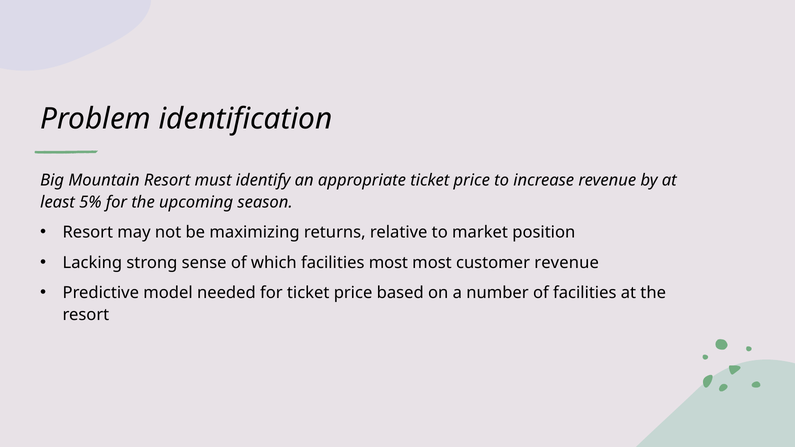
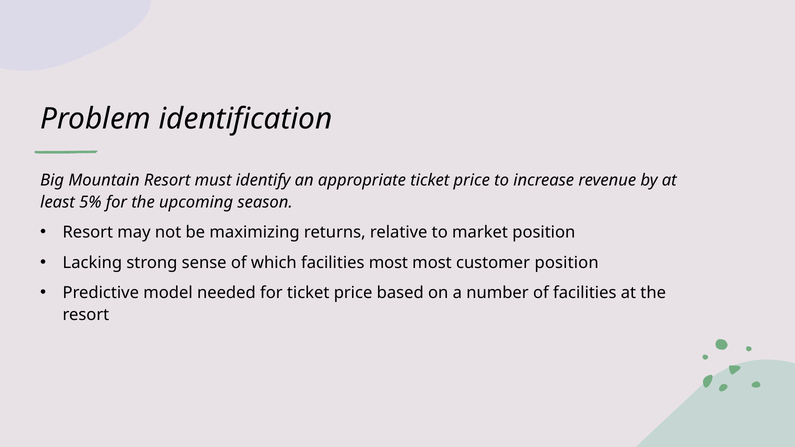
customer revenue: revenue -> position (567, 263)
